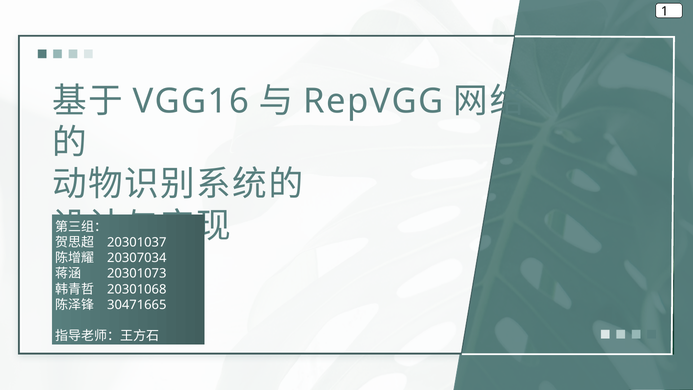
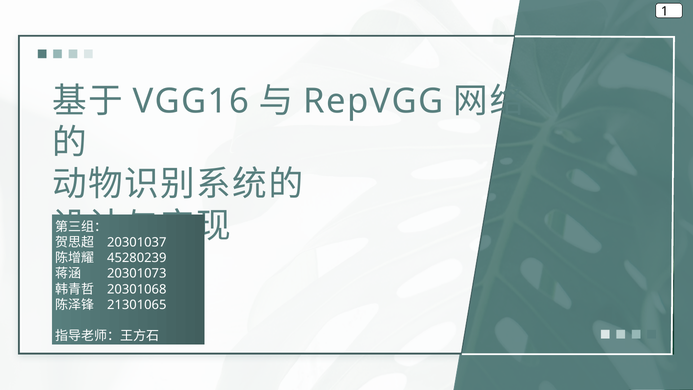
20307034: 20307034 -> 45280239 (137, 258)
30471665: 30471665 -> 21301065 (137, 305)
